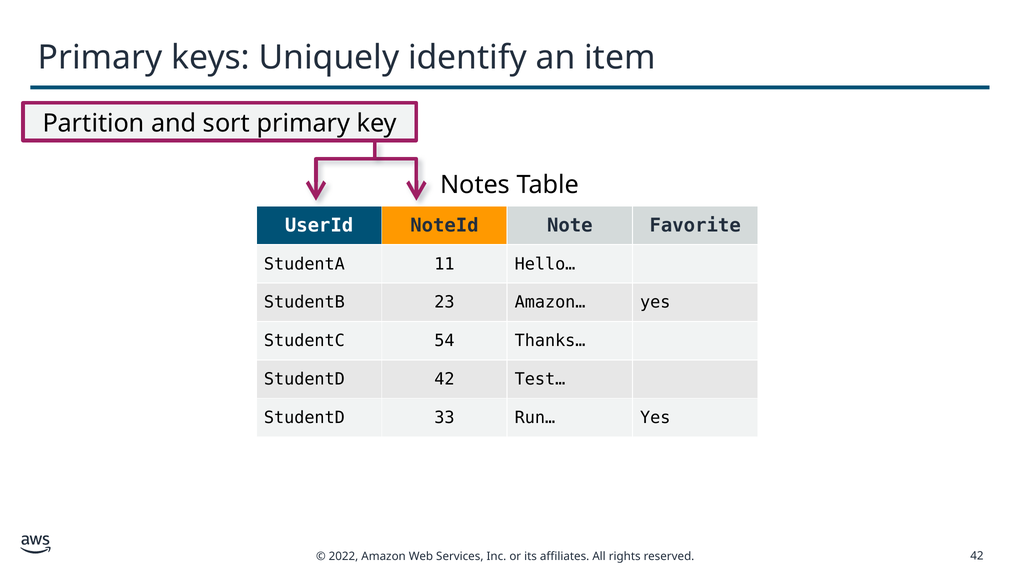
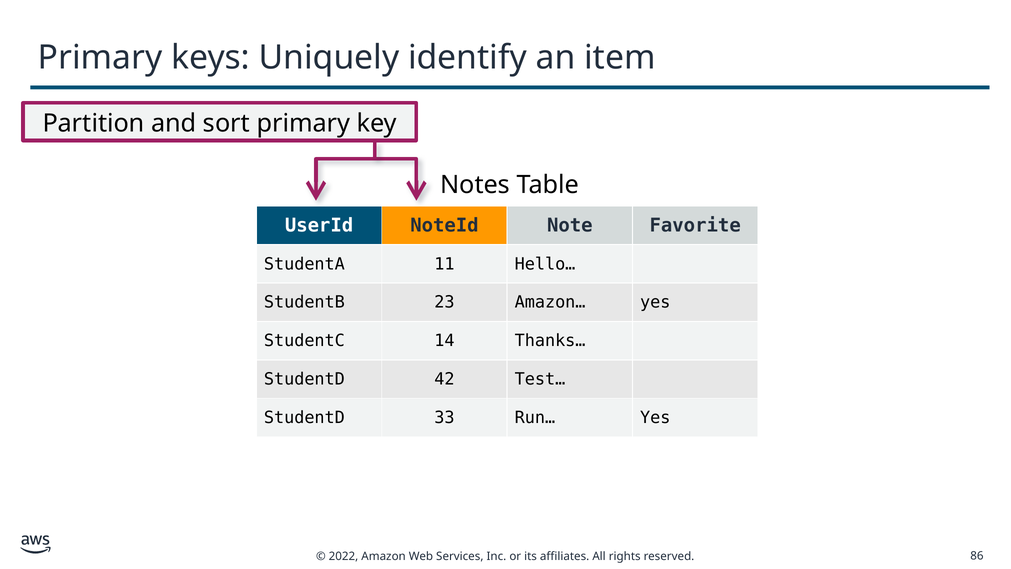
54: 54 -> 14 (444, 341)
42: 42 -> 86 (977, 556)
